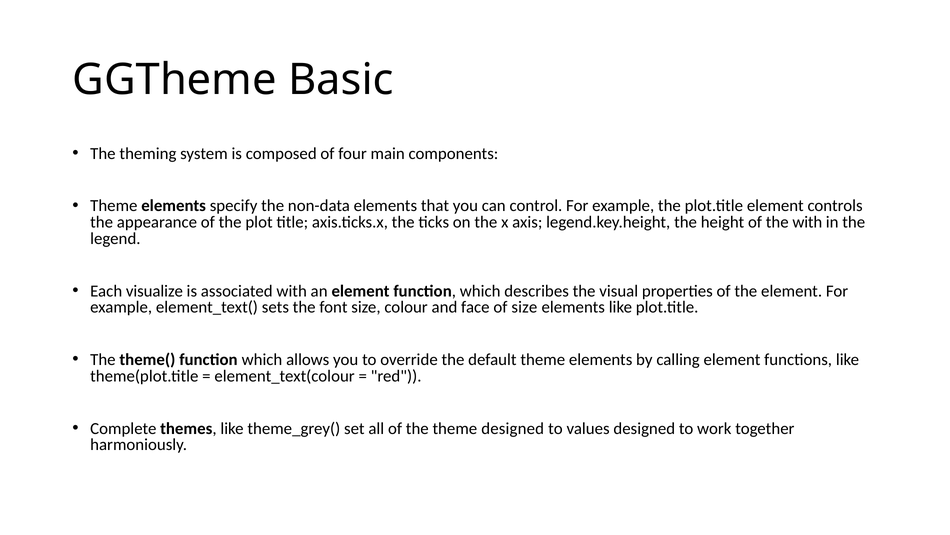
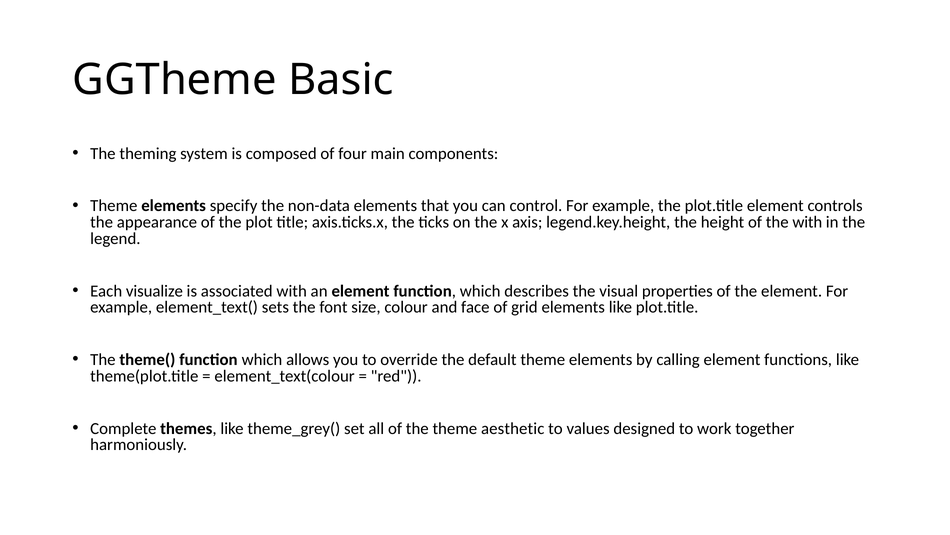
of size: size -> grid (524, 307)
theme designed: designed -> aesthetic (513, 428)
